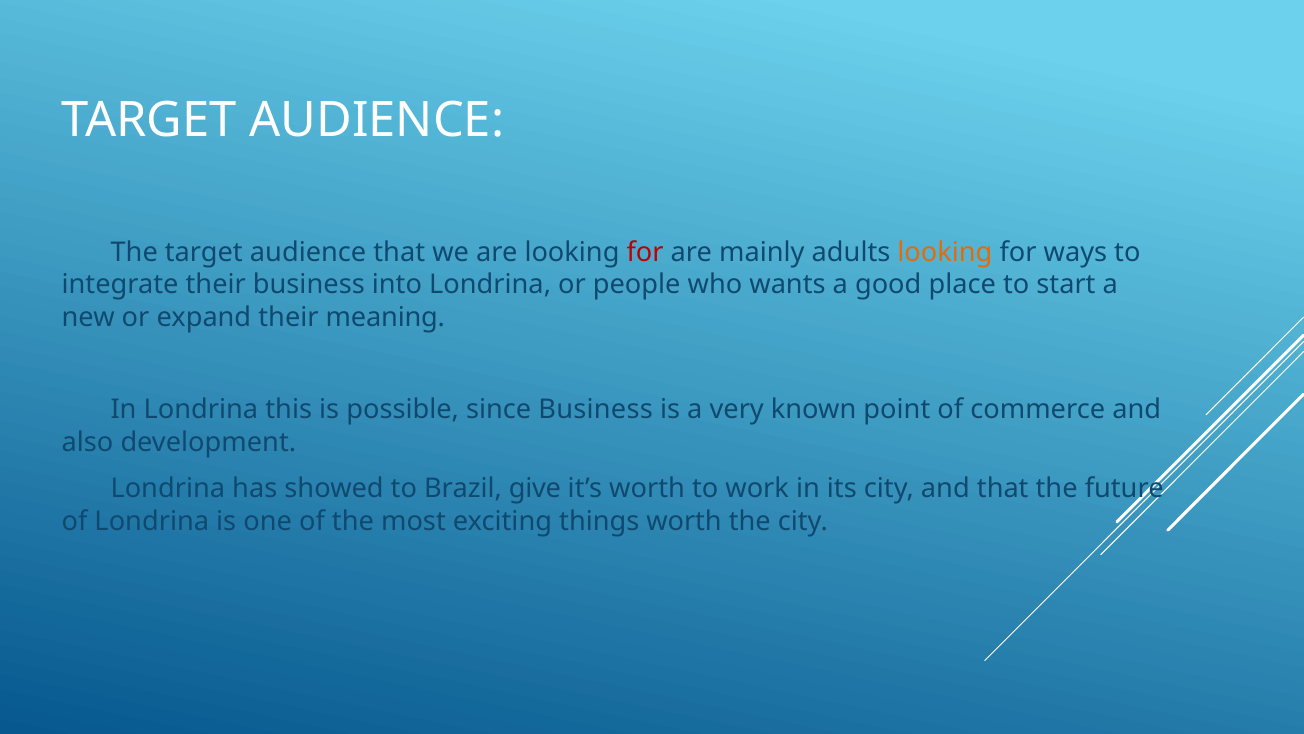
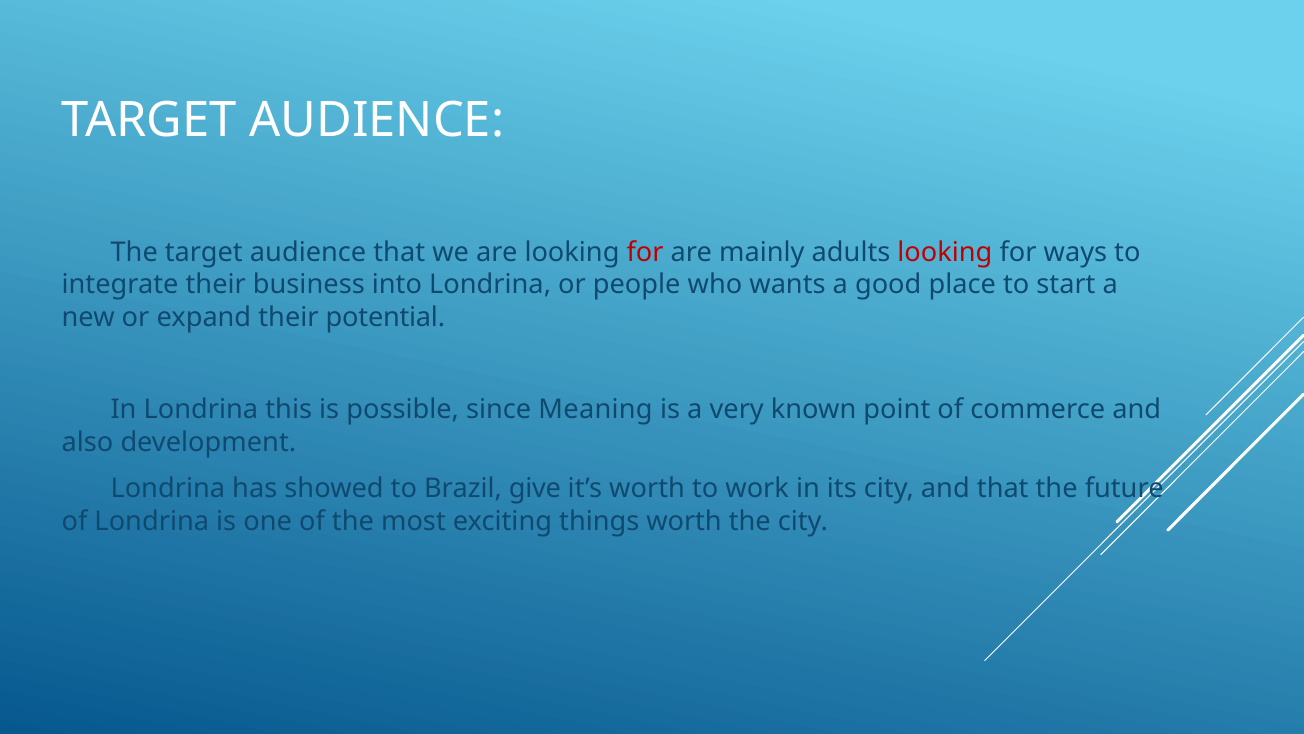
looking colour: orange -> red (945, 252)
meaning: meaning -> potential (385, 317)
since Business: Business -> Meaning (596, 409)
